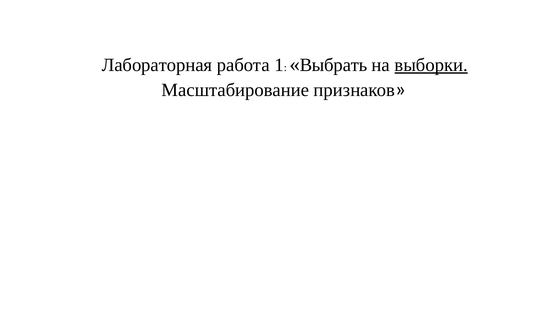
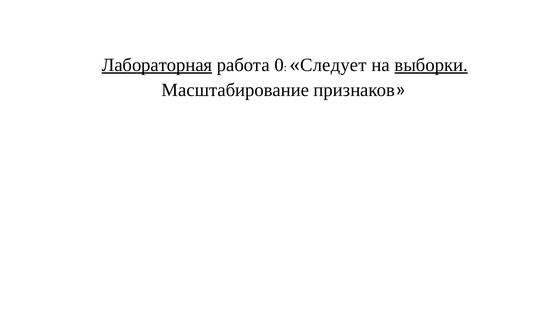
Лабораторная underline: none -> present (157, 65)
1: 1 -> 0 (279, 65)
Выбрать: Выбрать -> Следует (333, 65)
